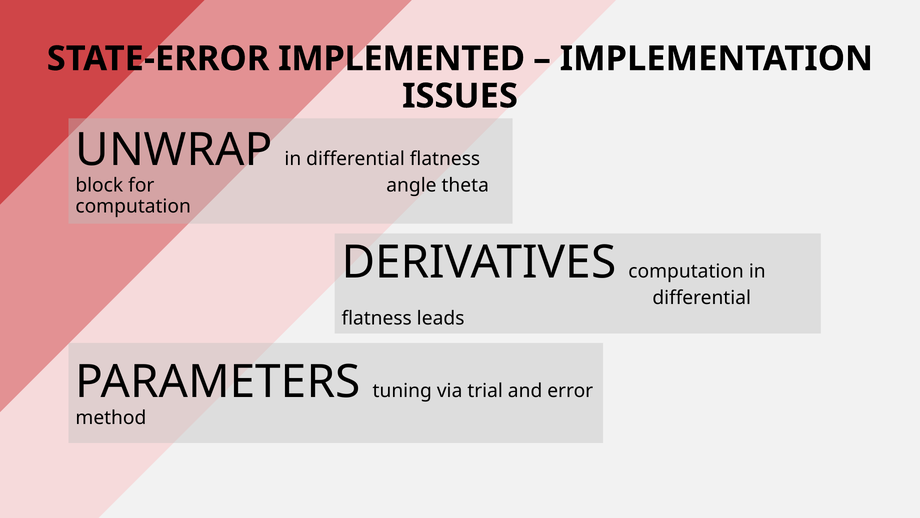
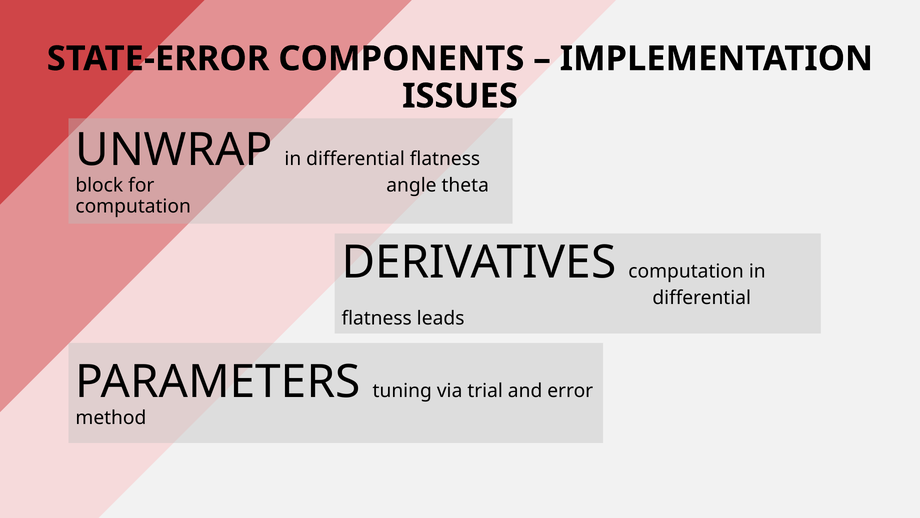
IMPLEMENTED: IMPLEMENTED -> COMPONENTS (401, 59)
